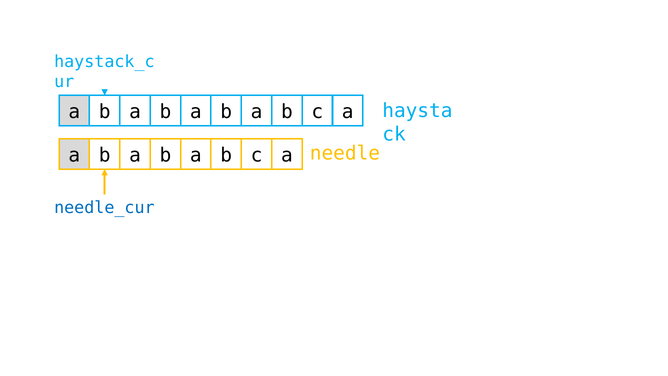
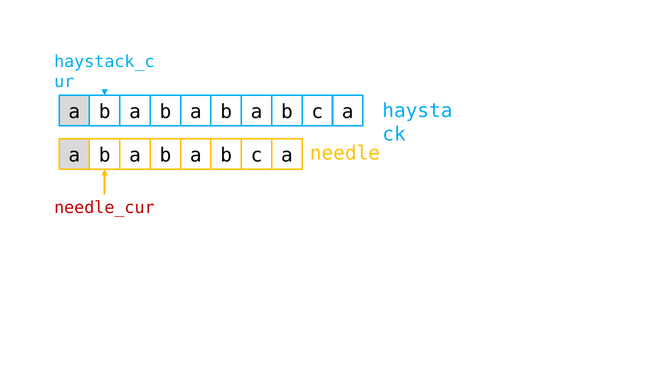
needle_cur colour: blue -> red (104, 208)
